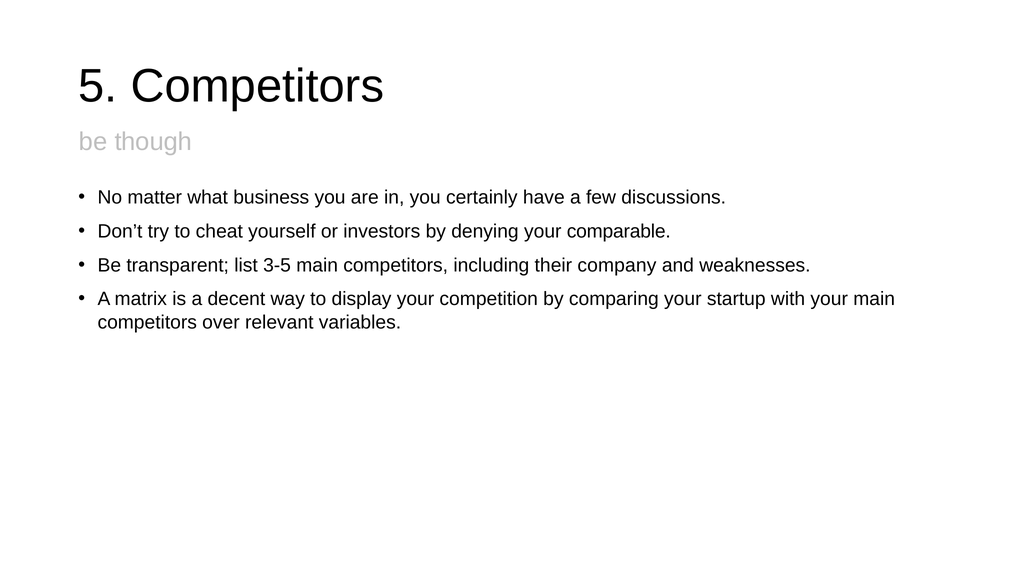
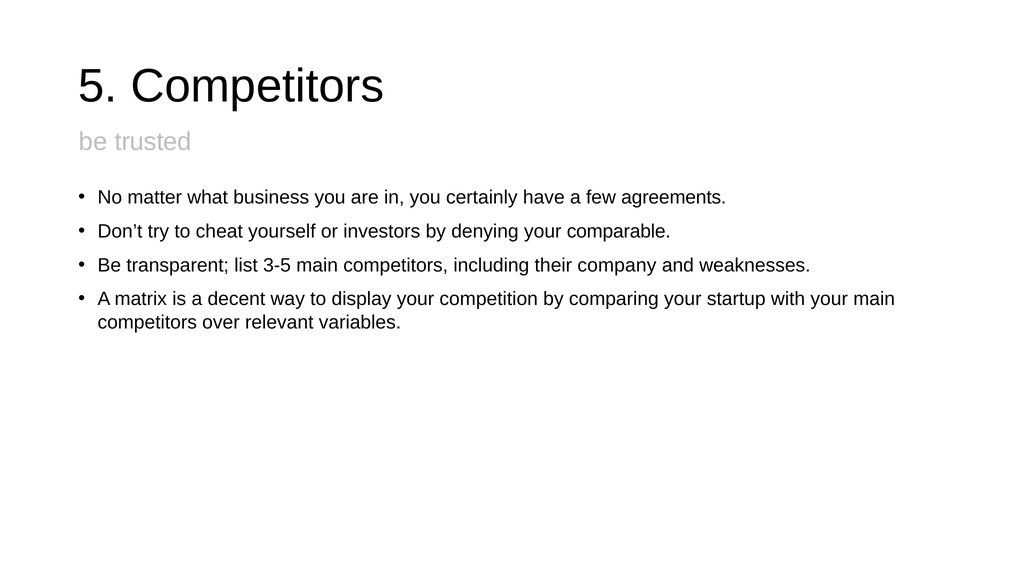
though: though -> trusted (153, 141)
discussions: discussions -> agreements (674, 197)
